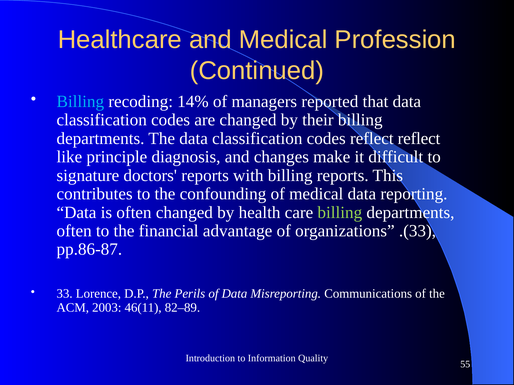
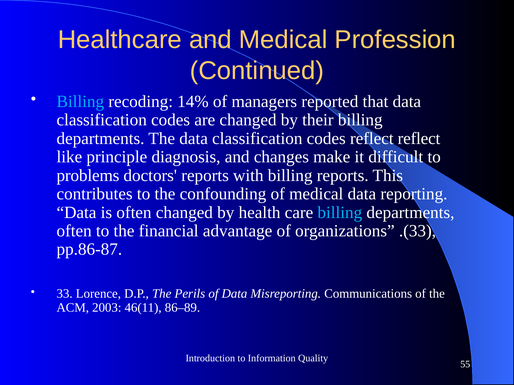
signature: signature -> problems (88, 176)
billing colour: light green -> light blue (340, 213)
82–89: 82–89 -> 86–89 (182, 308)
